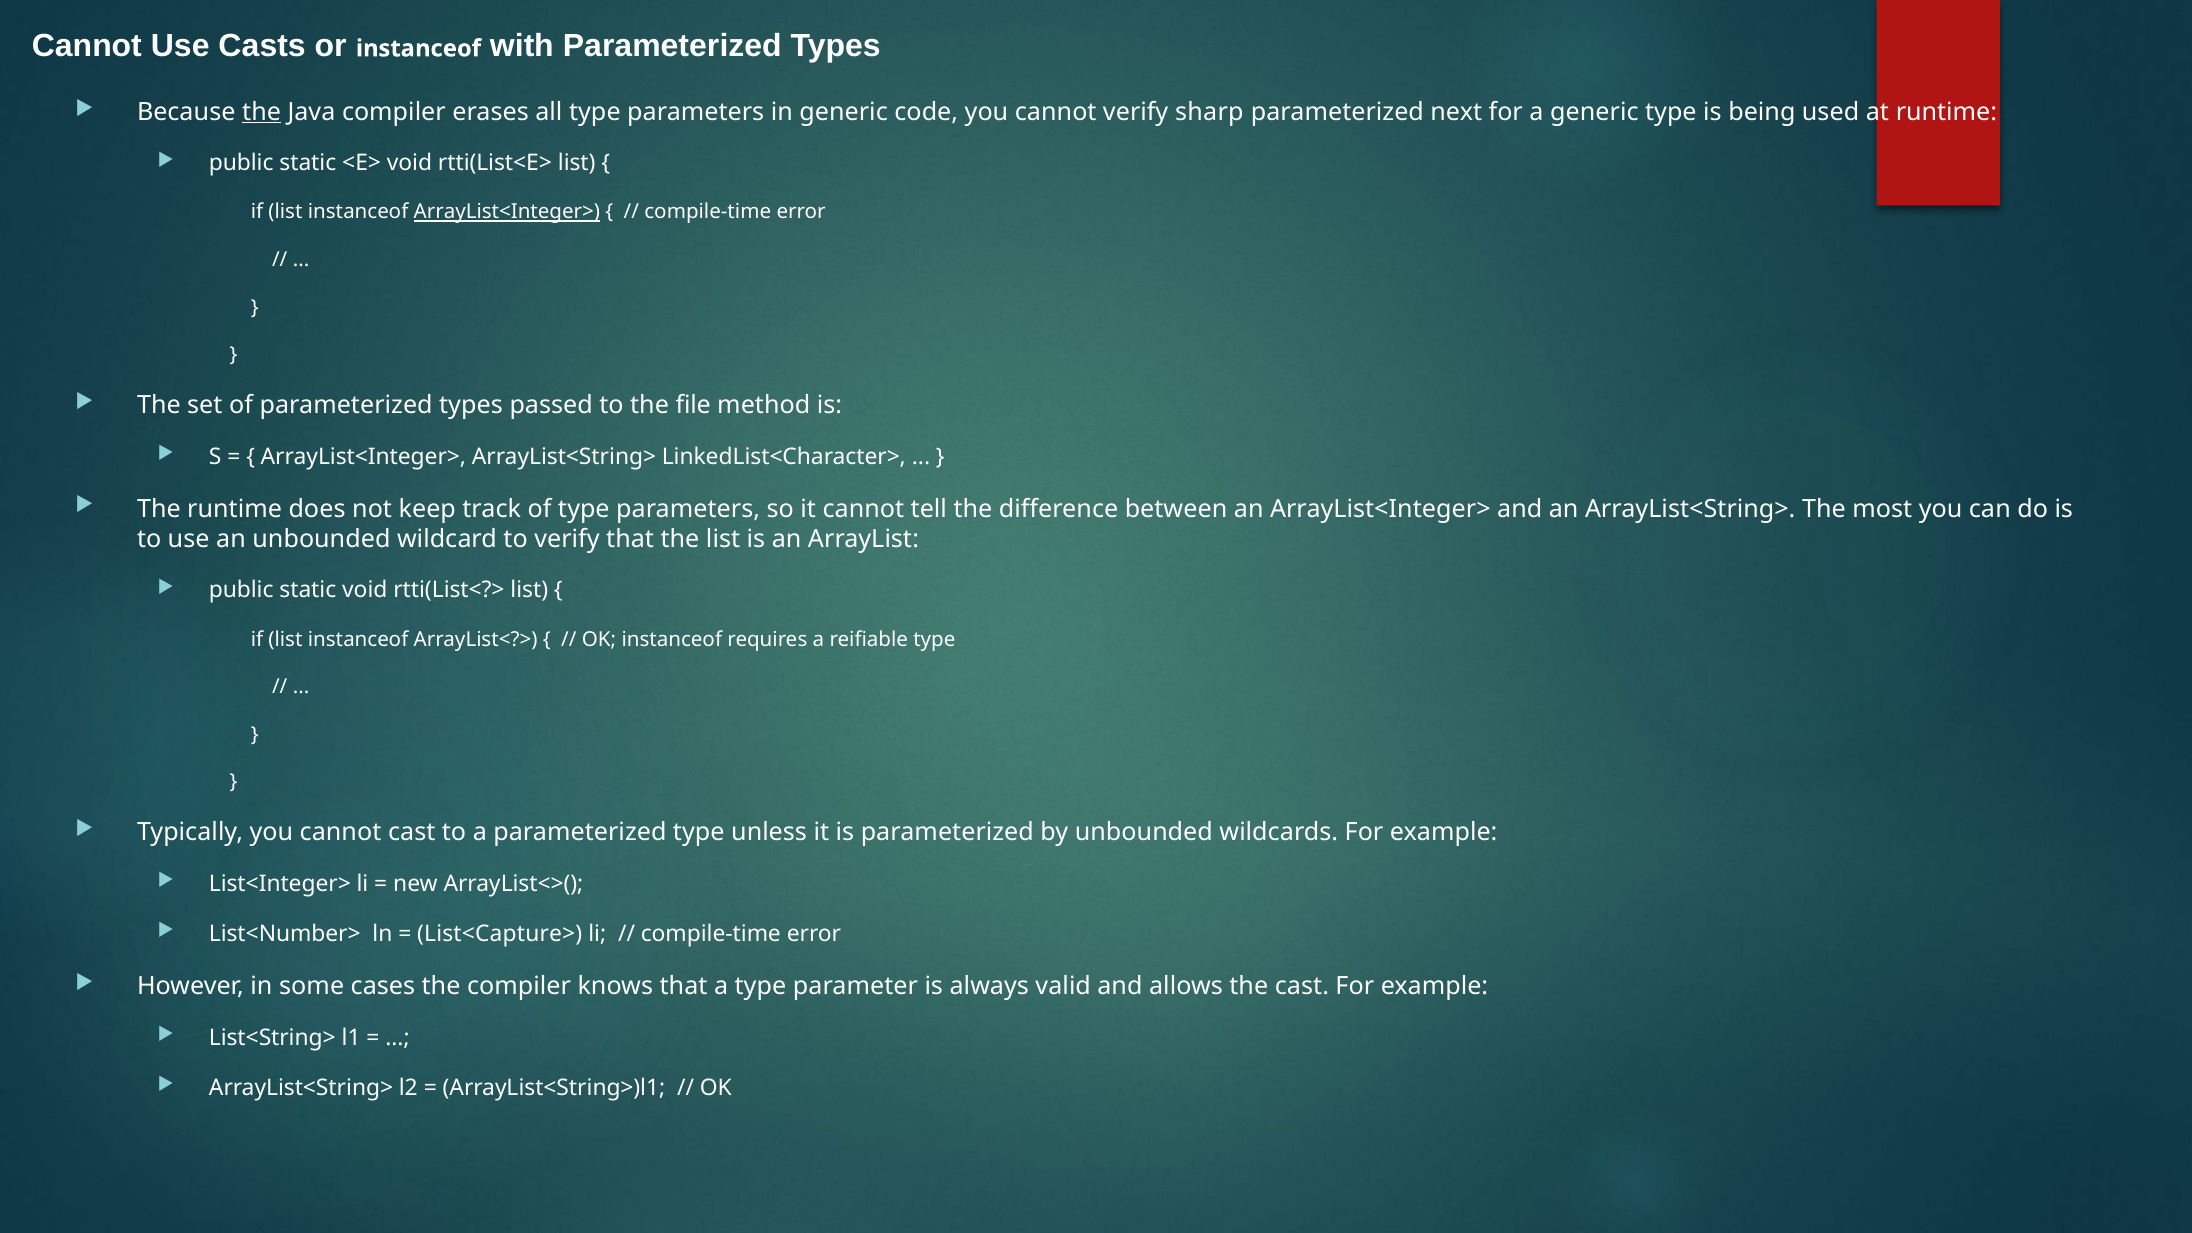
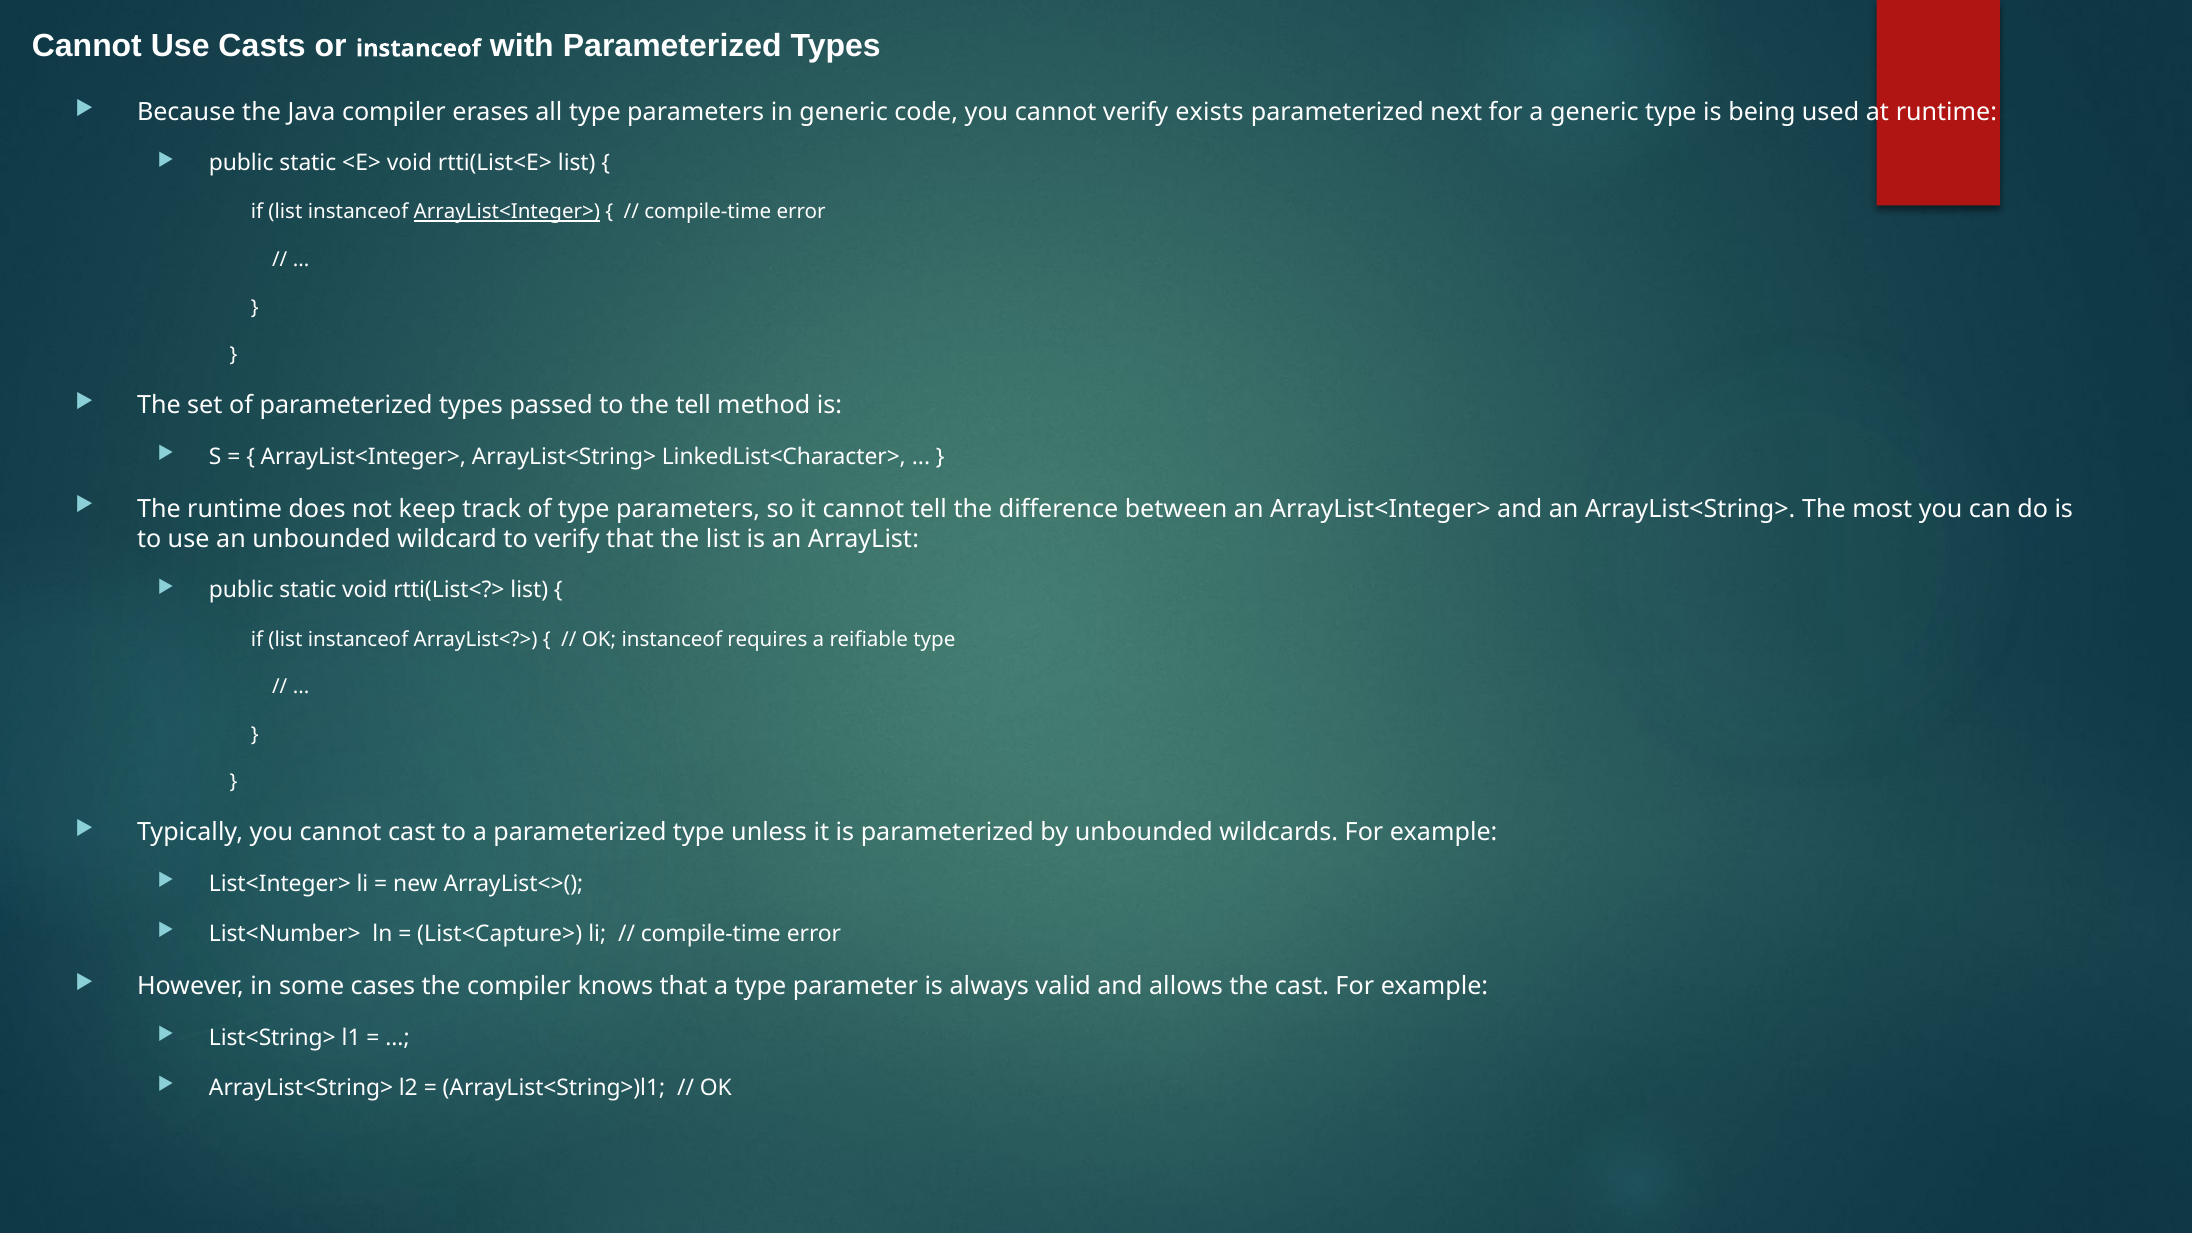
the underline: present -> none (262, 112)
sharp: sharp -> exists (1209, 112)
the file: file -> tell (693, 405)
